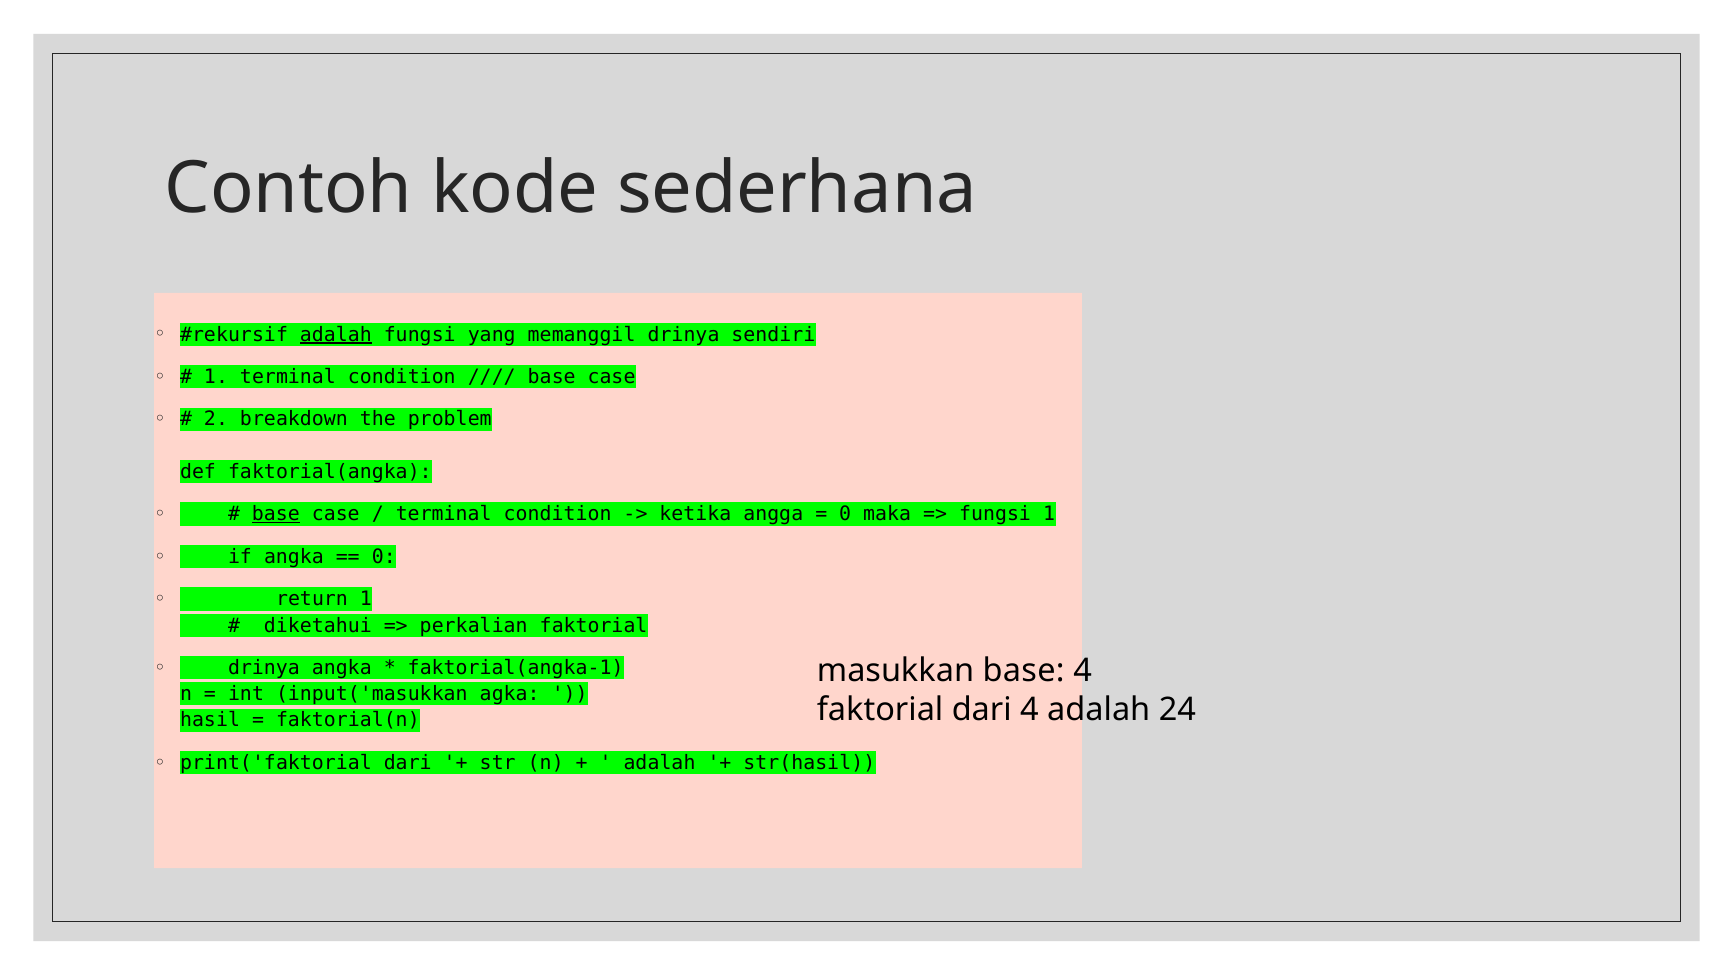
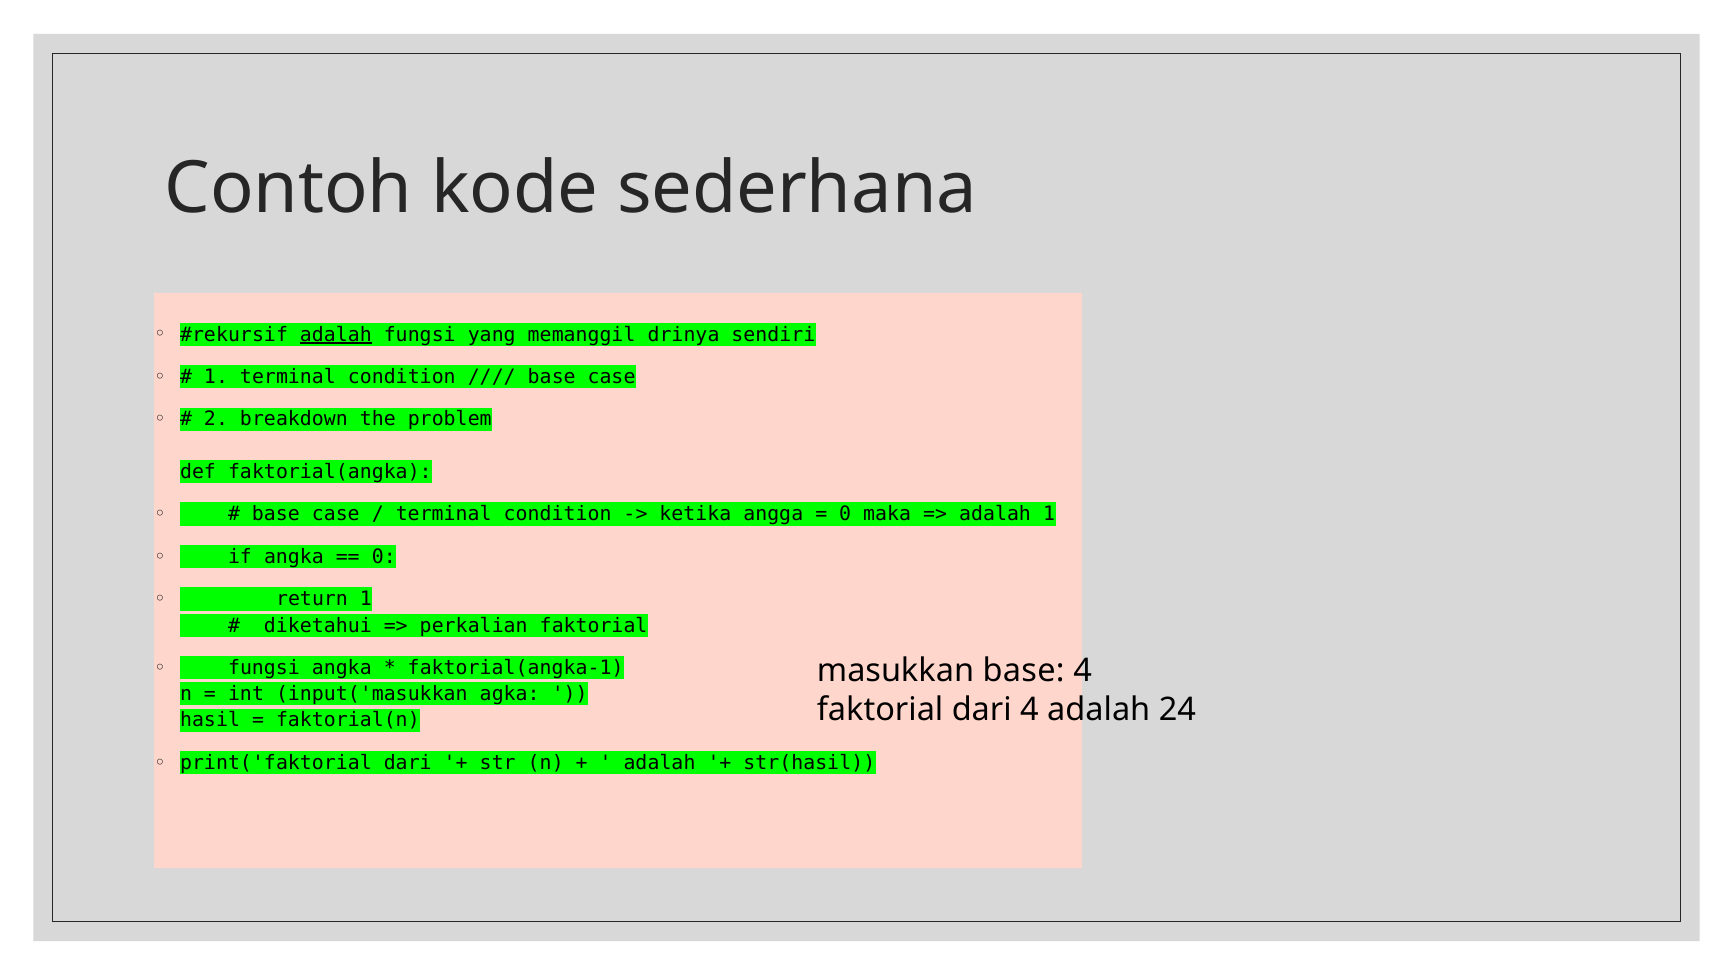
base underline: present -> none (276, 514)
fungsi: fungsi -> adalah (995, 514)
drinya: drinya -> fungsi (264, 668)
